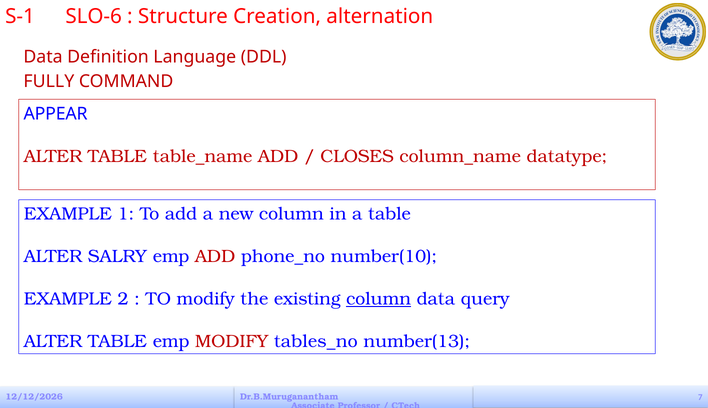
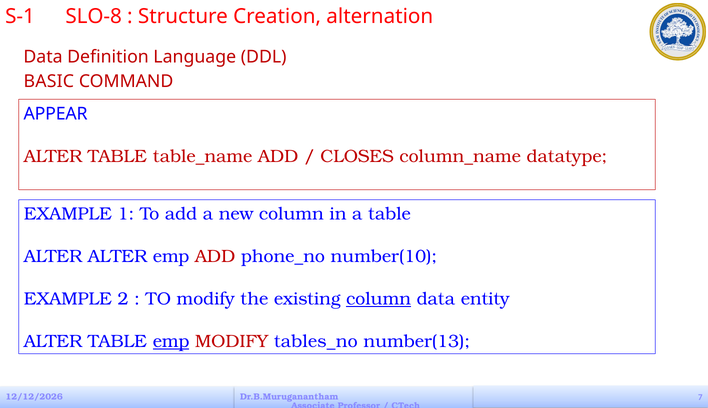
SLO-6: SLO-6 -> SLO-8 (94, 16)
FULLY: FULLY -> BASIC (49, 81)
ALTER SALRY: SALRY -> ALTER (117, 256)
query: query -> entity (485, 299)
emp underline: none -> present (171, 341)
